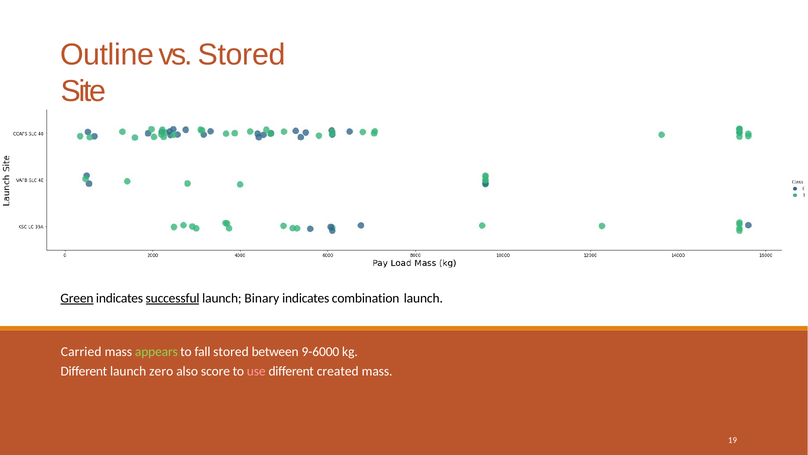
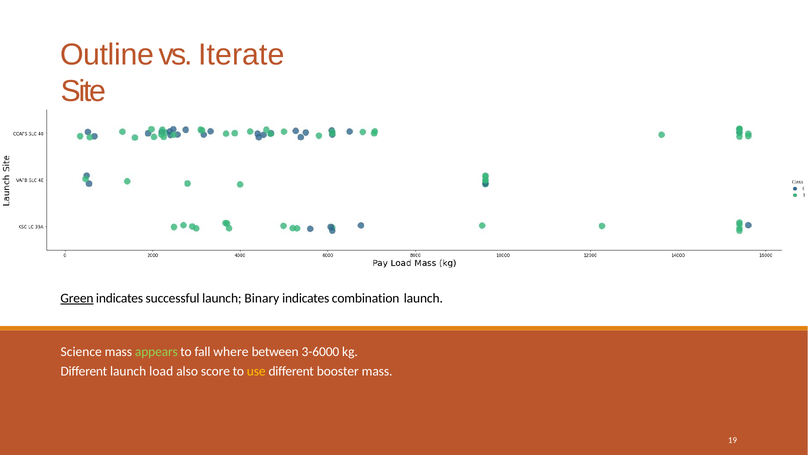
vs Stored: Stored -> Iterate (241, 55)
successful underline: present -> none (173, 298)
Carried: Carried -> Science (81, 351)
fall stored: stored -> where (231, 351)
9-6000: 9-6000 -> 3-6000 (320, 351)
zero: zero -> load (161, 371)
use colour: pink -> yellow (256, 371)
created: created -> booster (338, 371)
